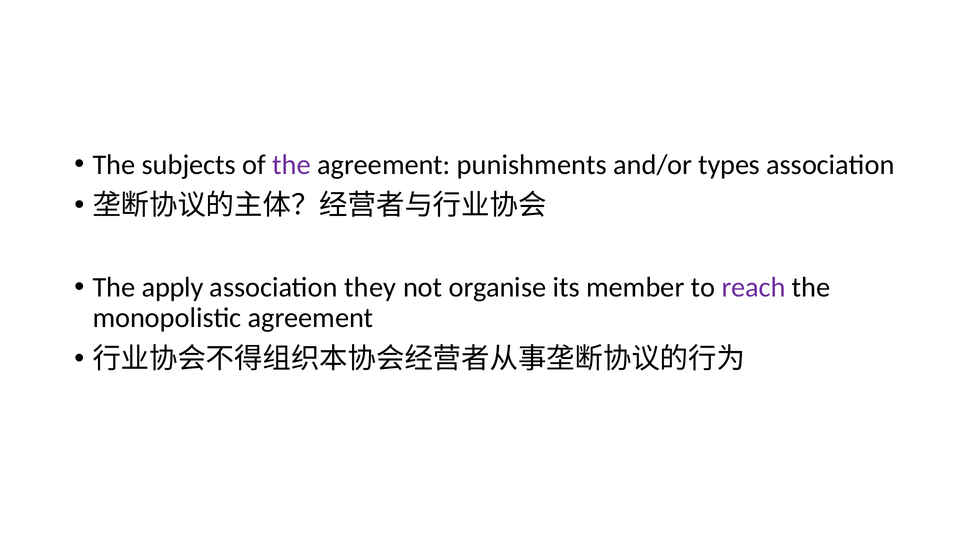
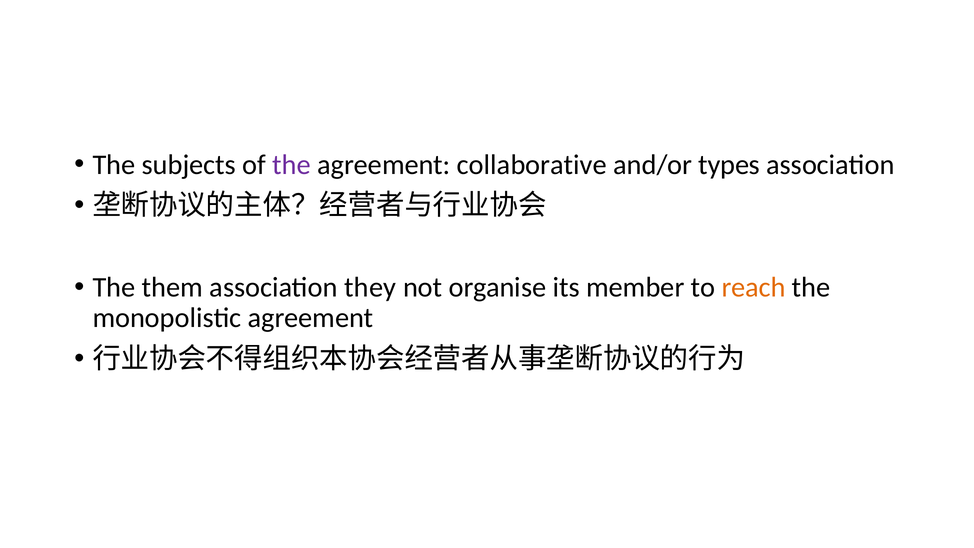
punishments: punishments -> collaborative (532, 165)
apply: apply -> them (172, 287)
reach colour: purple -> orange (754, 287)
